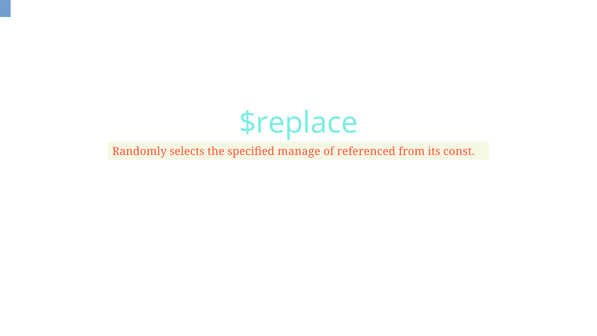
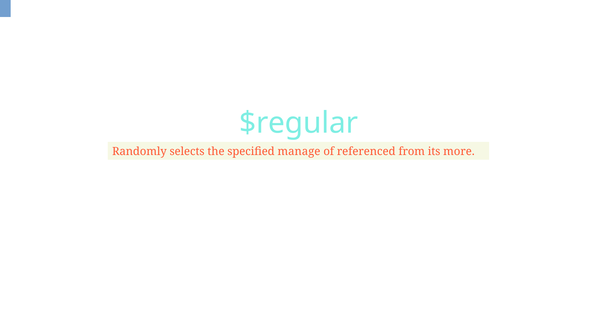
$replace: $replace -> $regular (299, 123)
const: const -> more (459, 151)
